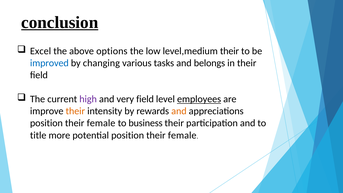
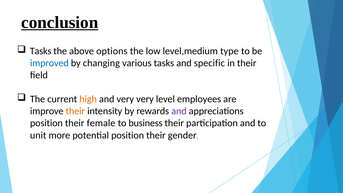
Excel: Excel -> Tasks (41, 51)
level,medium their: their -> type (229, 51)
belongs: belongs -> specific (209, 63)
high colour: purple -> orange (88, 99)
very field: field -> very (145, 99)
employees underline: present -> none (199, 99)
and colour: orange -> purple (179, 111)
title: title -> unit (38, 135)
female: female -> gender (182, 135)
